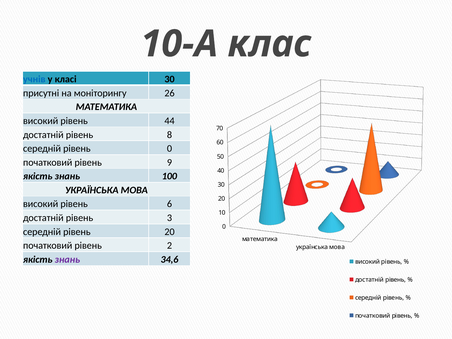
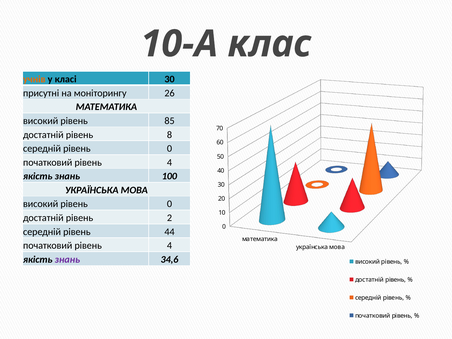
учнів colour: blue -> orange (34, 79)
44: 44 -> 85 (170, 121)
9: 9 -> 4 (170, 162)
високий рівень 6: 6 -> 0 (170, 204)
3: 3 -> 2 (170, 218)
рівень 20: 20 -> 44 (170, 232)
2: 2 -> 4 (170, 246)
